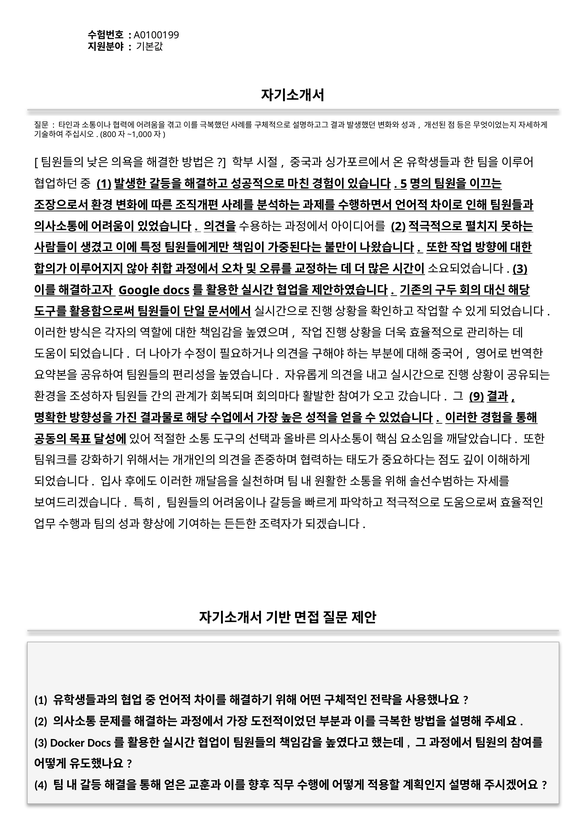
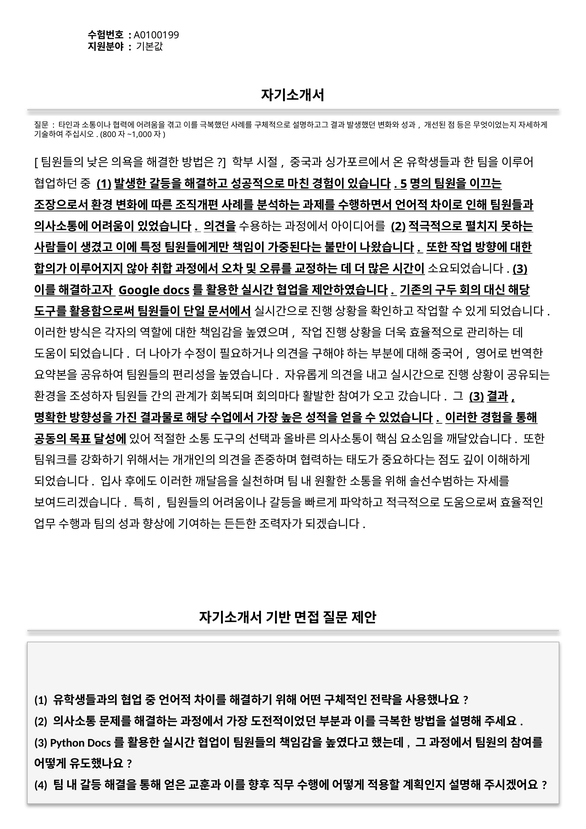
9: 9 -> 3 (477, 397)
Docker: Docker -> Python (68, 743)
